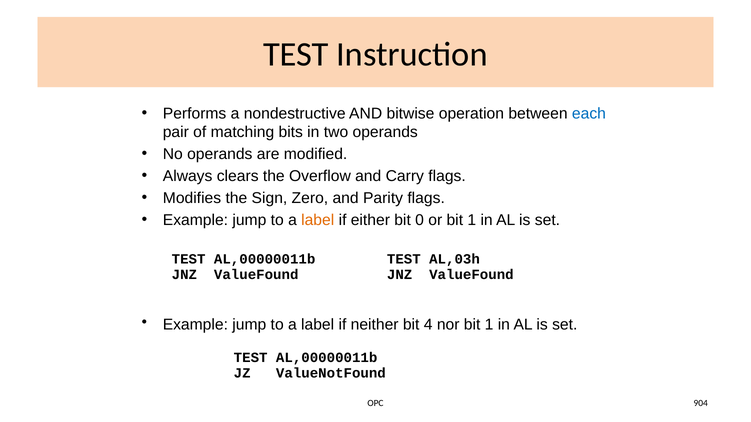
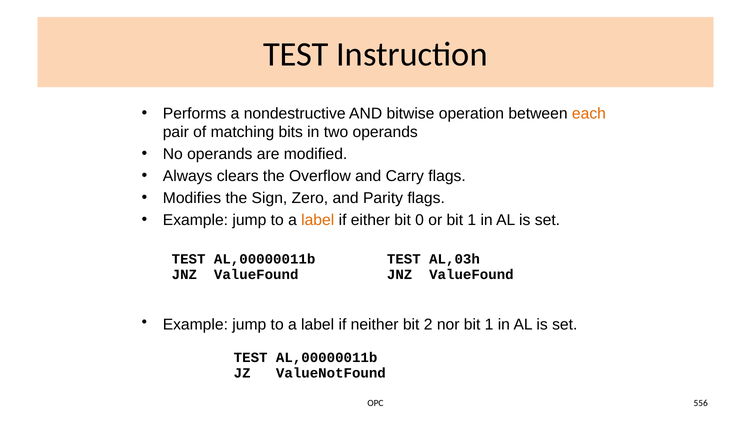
each colour: blue -> orange (589, 114)
4: 4 -> 2 (428, 325)
904: 904 -> 556 (701, 403)
